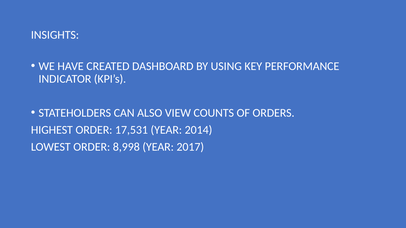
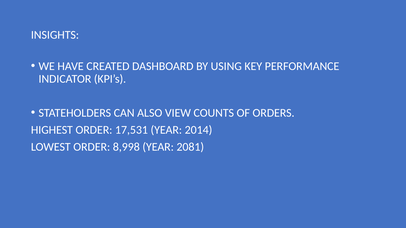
2017: 2017 -> 2081 (190, 147)
